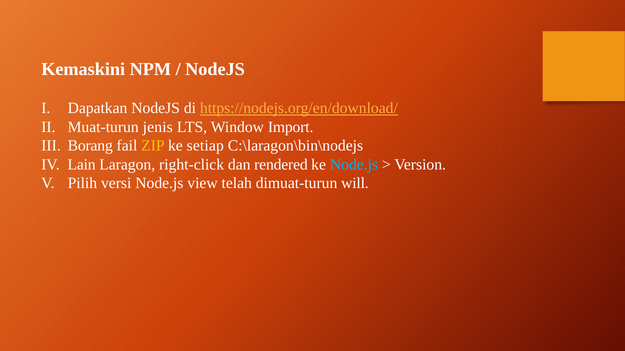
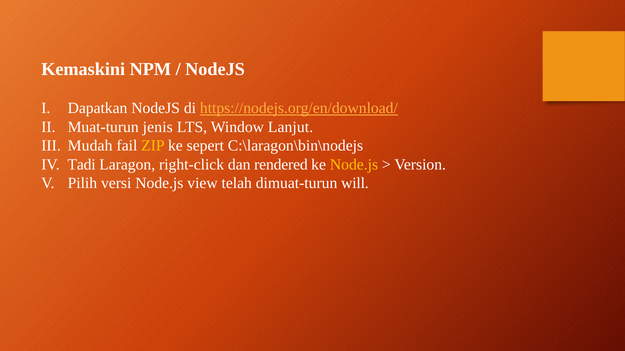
Import: Import -> Lanjut (291, 127)
Borang: Borang -> Mudah (90, 146)
setiap: setiap -> sepert (205, 146)
Lain: Lain -> Tadi (82, 165)
Node.js colour: light blue -> yellow (354, 165)
